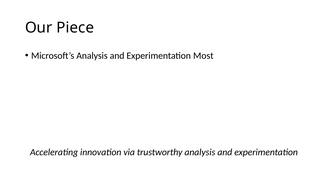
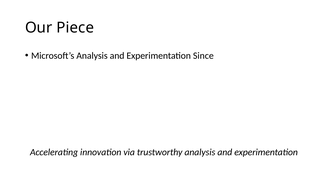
Most: Most -> Since (203, 55)
